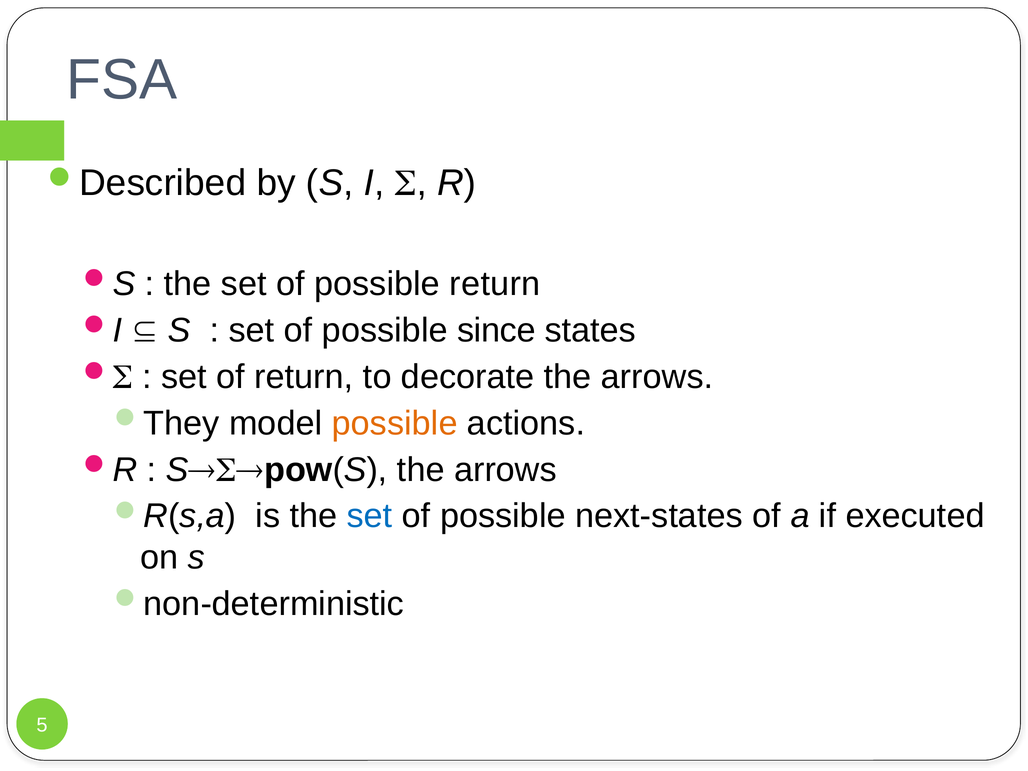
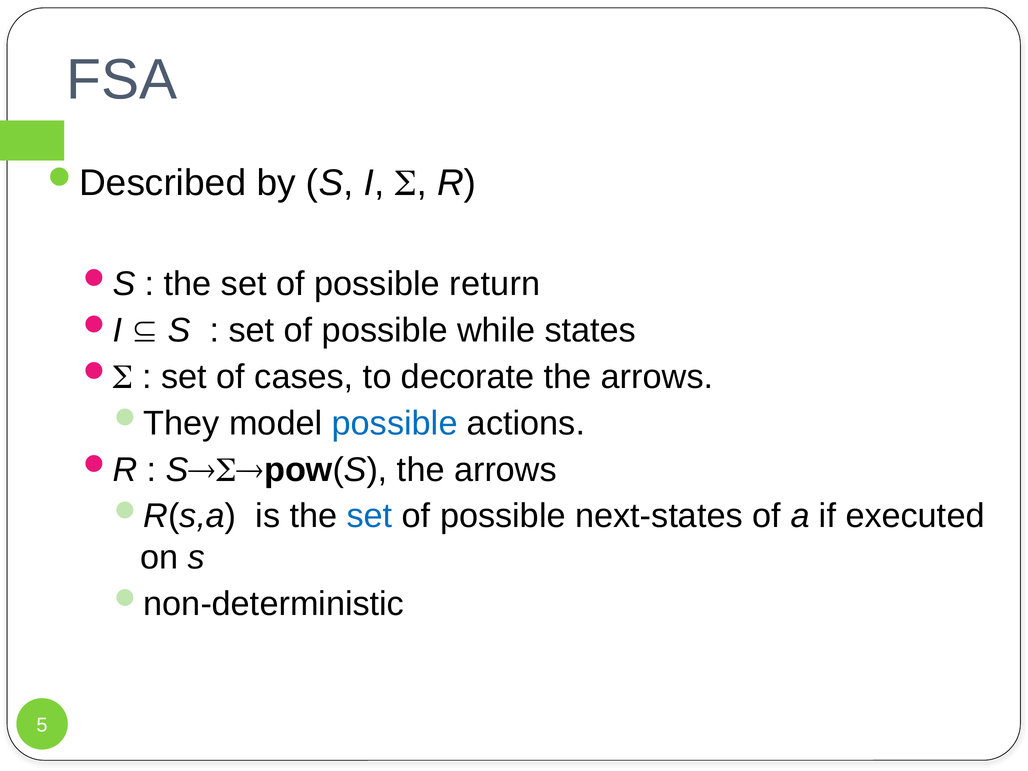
since: since -> while (496, 330)
of return: return -> cases (304, 377)
possible colour: orange -> blue (395, 423)
